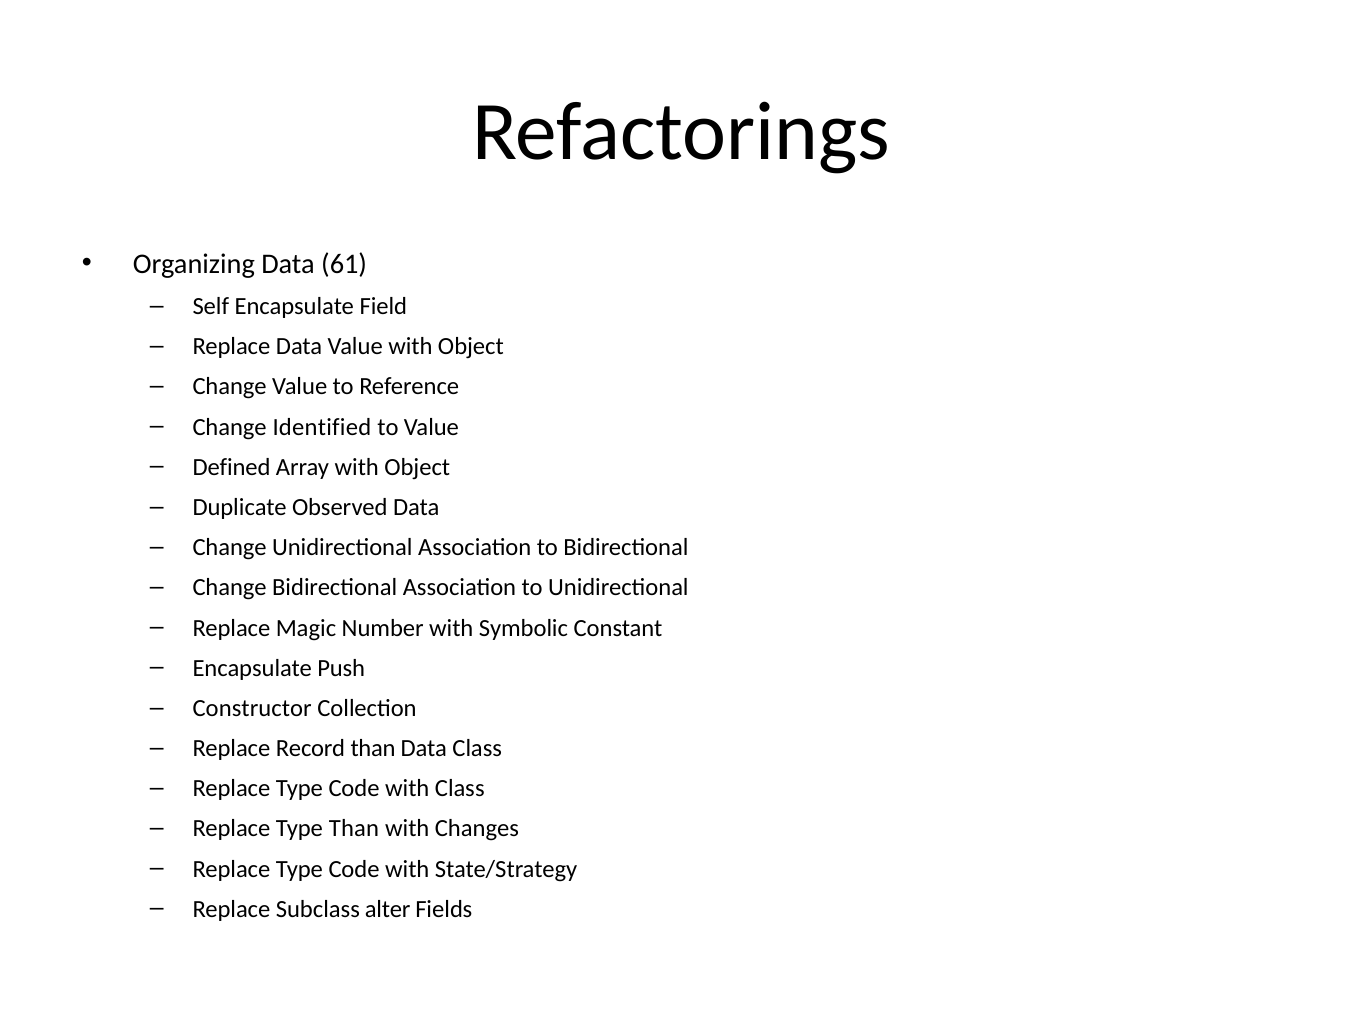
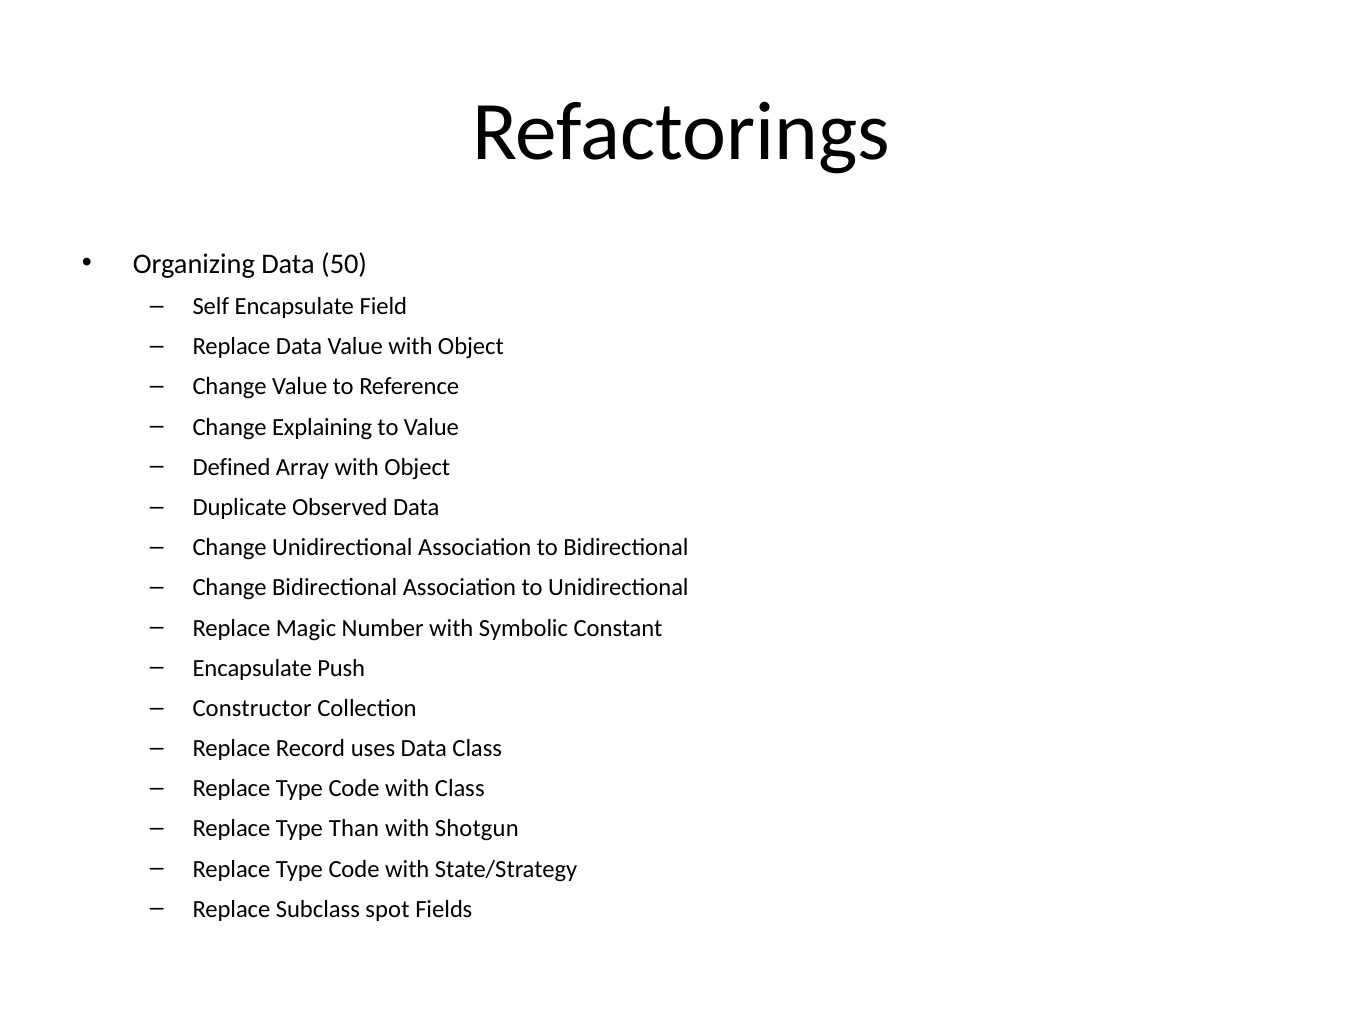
61: 61 -> 50 (344, 264)
Identified: Identified -> Explaining (322, 427)
Record than: than -> uses (373, 749)
Changes: Changes -> Shotgun (477, 829)
alter: alter -> spot (387, 909)
